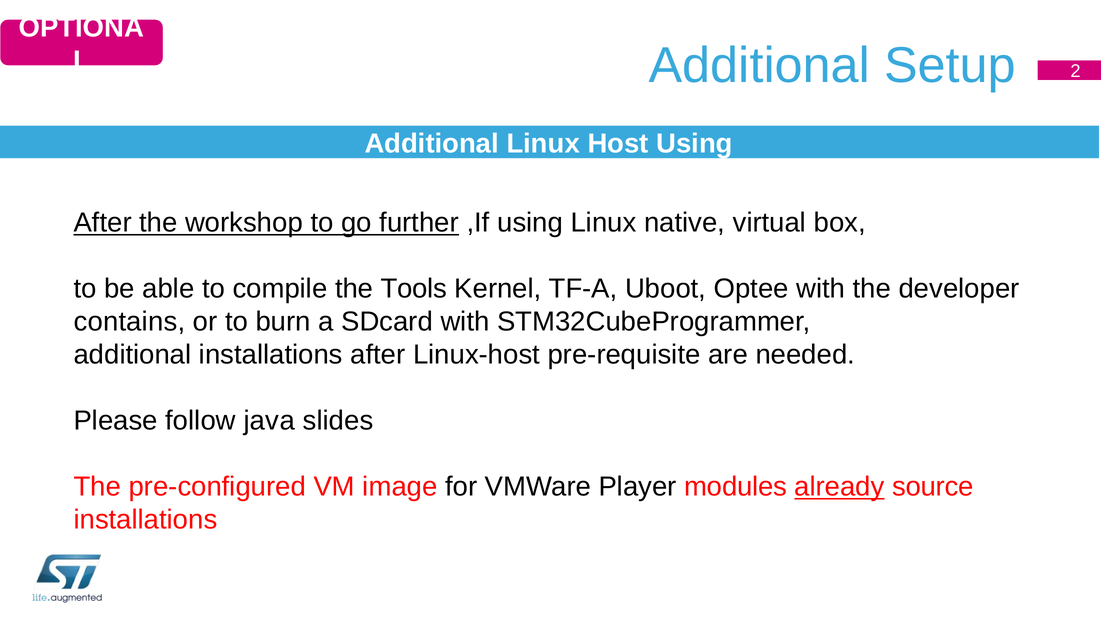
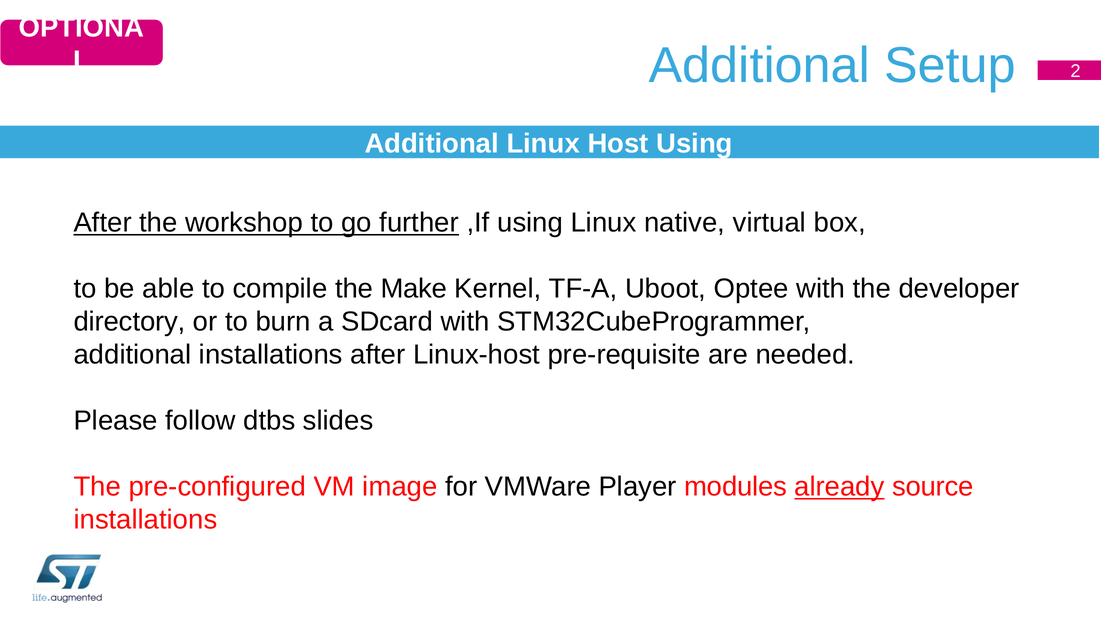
Tools: Tools -> Make (414, 289)
contains: contains -> directory (130, 322)
java: java -> dtbs (269, 421)
